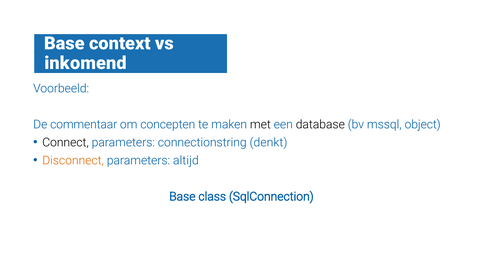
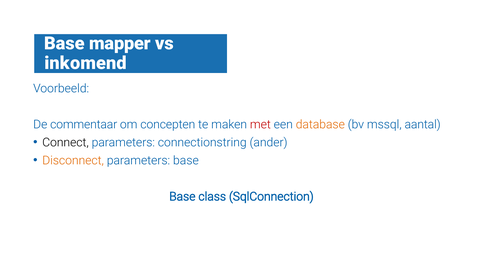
context: context -> mapper (120, 44)
met colour: black -> red (260, 125)
database colour: black -> orange (320, 125)
object: object -> aantal (423, 125)
denkt: denkt -> ander (269, 143)
parameters altijd: altijd -> base (186, 161)
